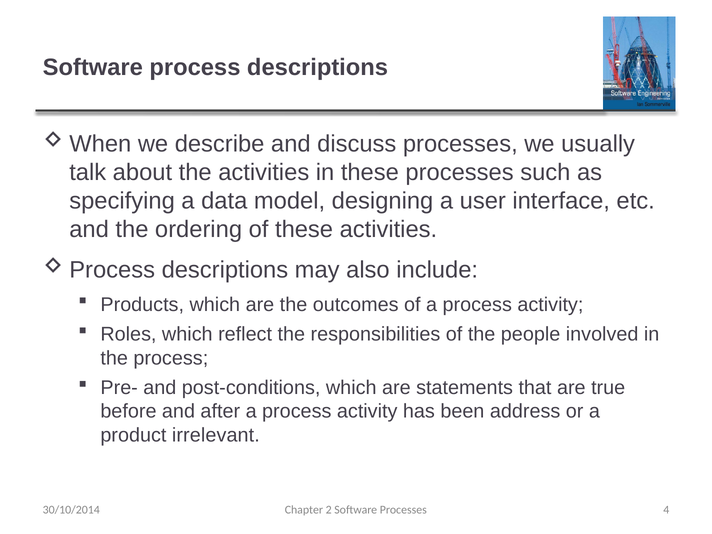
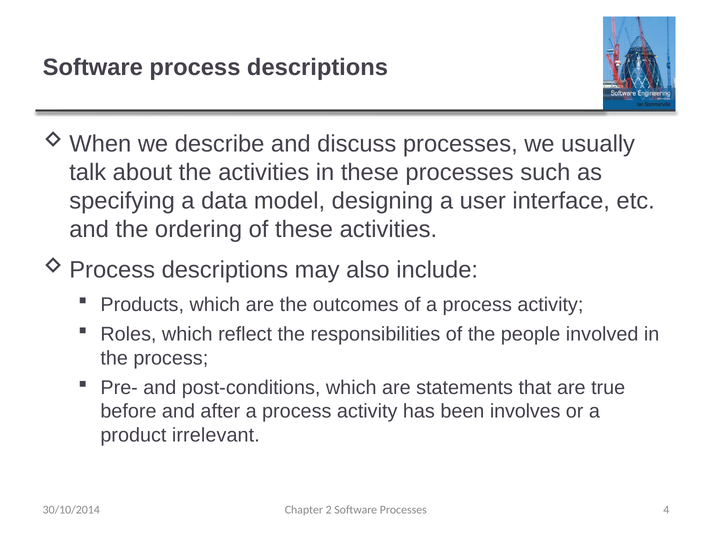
address: address -> involves (525, 411)
